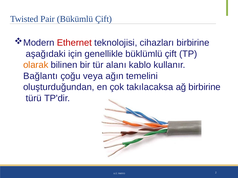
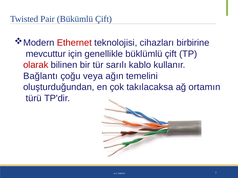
aşağıdaki: aşağıdaki -> mevcuttur (46, 54)
olarak colour: orange -> red (36, 65)
alanı: alanı -> sarılı (116, 65)
ağ birbirine: birbirine -> ortamın (204, 87)
